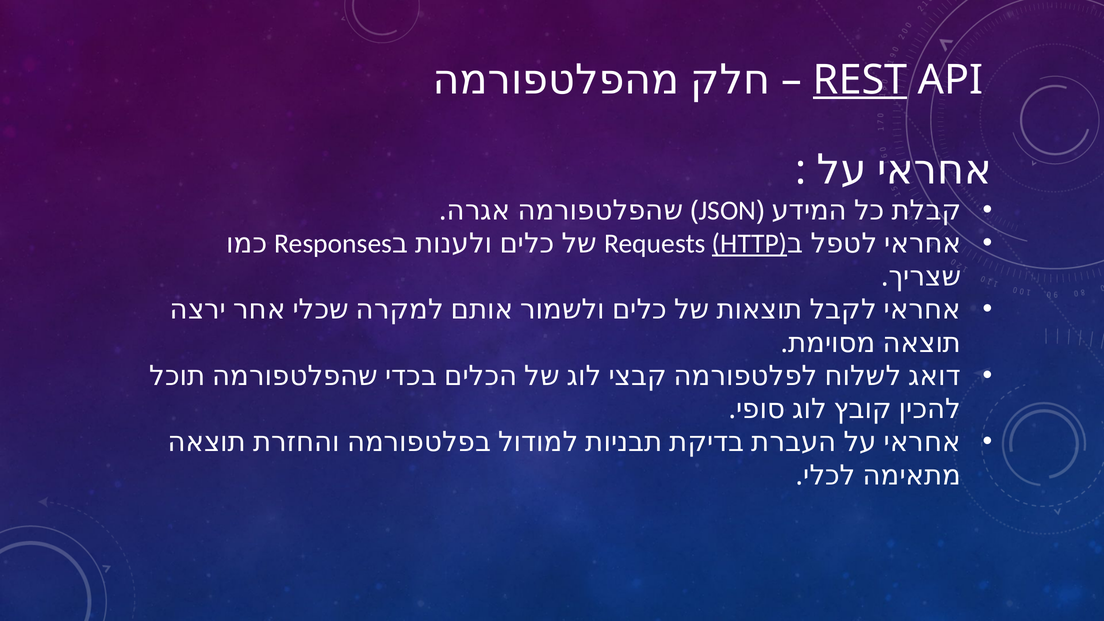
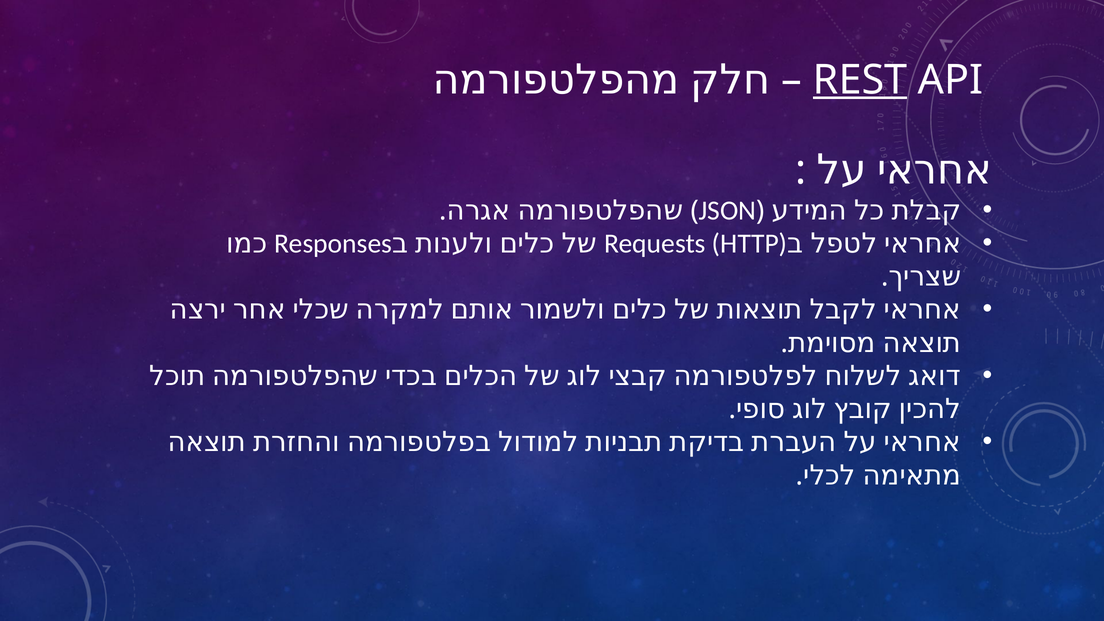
HTTP underline: present -> none (750, 244)
